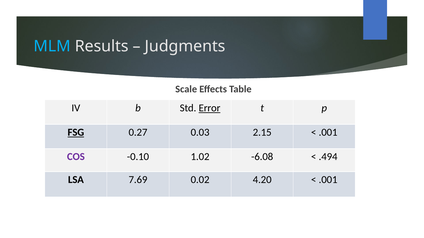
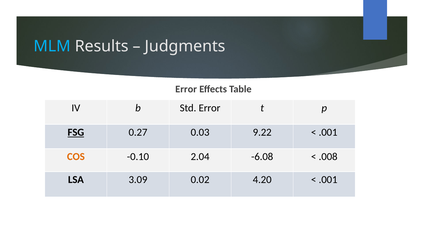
Scale: Scale -> Error (186, 89)
Error underline: present -> none (210, 108)
2.15: 2.15 -> 9.22 (262, 133)
COS colour: purple -> orange (76, 157)
1.02: 1.02 -> 2.04 (200, 157)
.494: .494 -> .008 (328, 157)
7.69: 7.69 -> 3.09 (138, 180)
